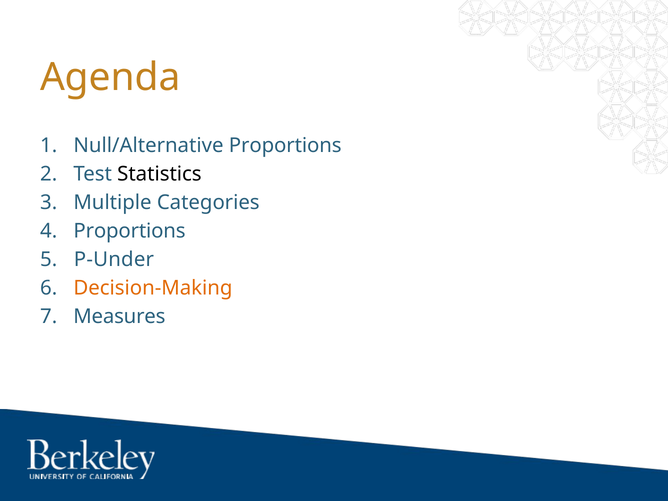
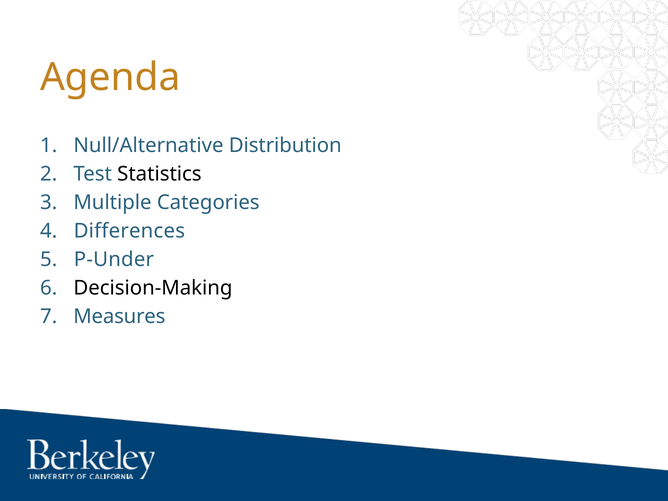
Null/Alternative Proportions: Proportions -> Distribution (285, 145)
Proportions: Proportions -> Differences (129, 231)
Decision-Making colour: orange -> black (153, 288)
